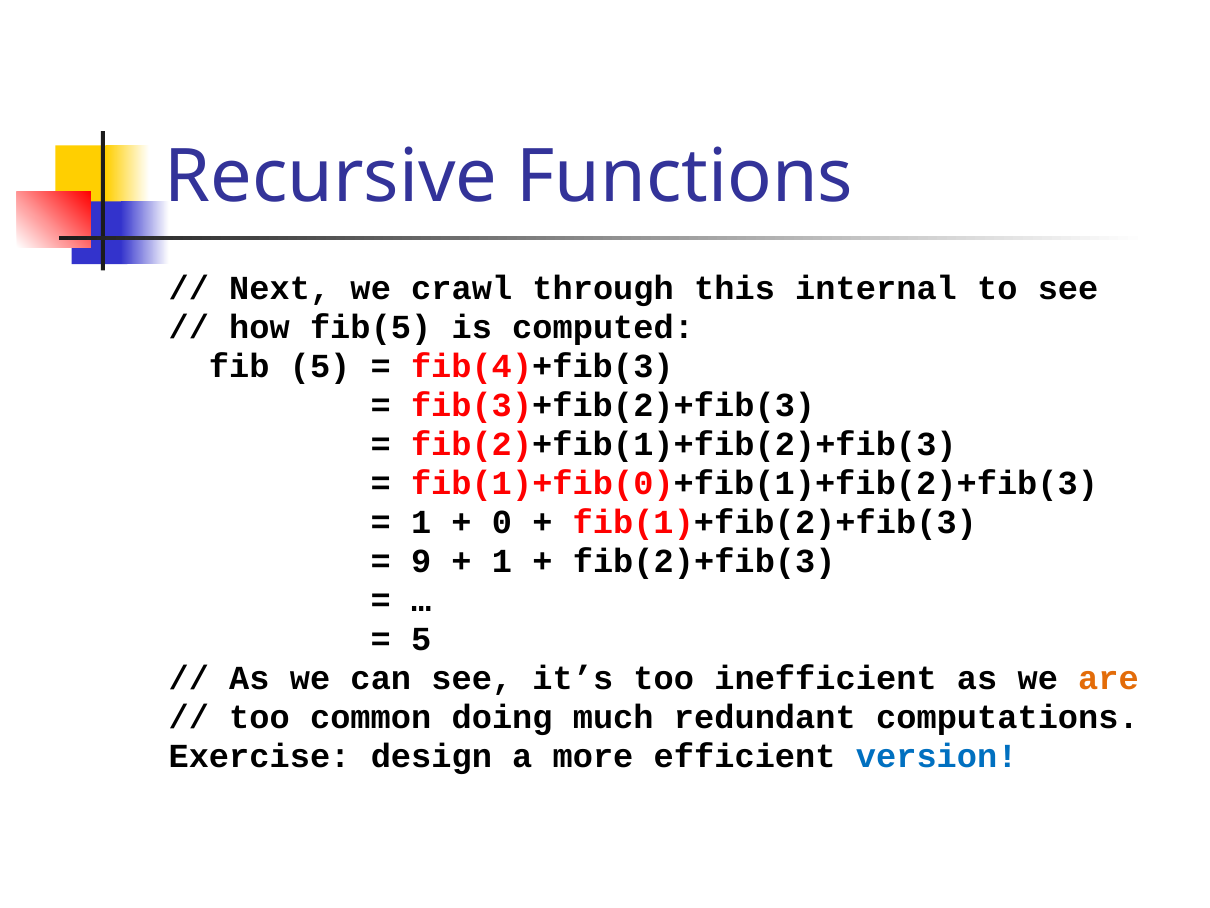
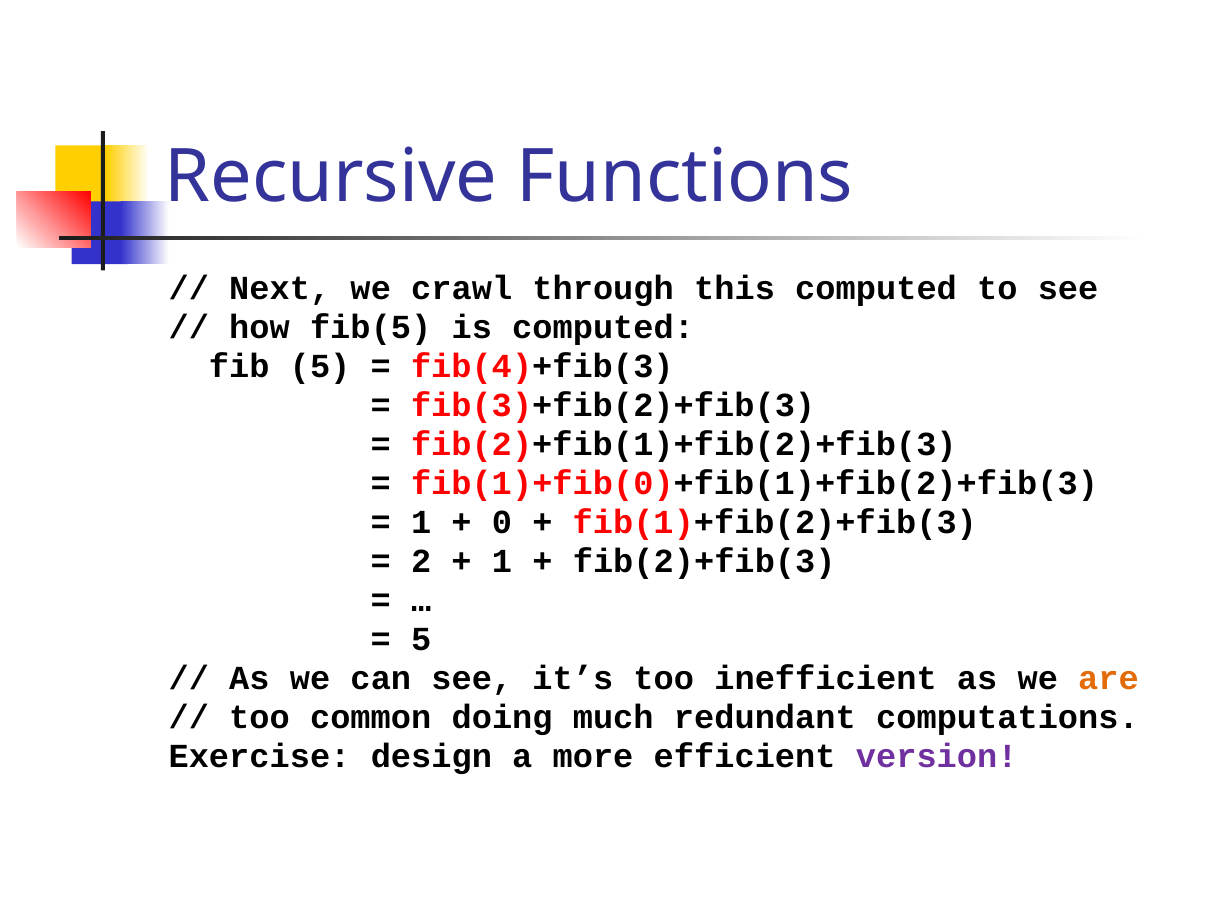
this internal: internal -> computed (876, 288)
9: 9 -> 2 (421, 561)
version colour: blue -> purple (937, 756)
